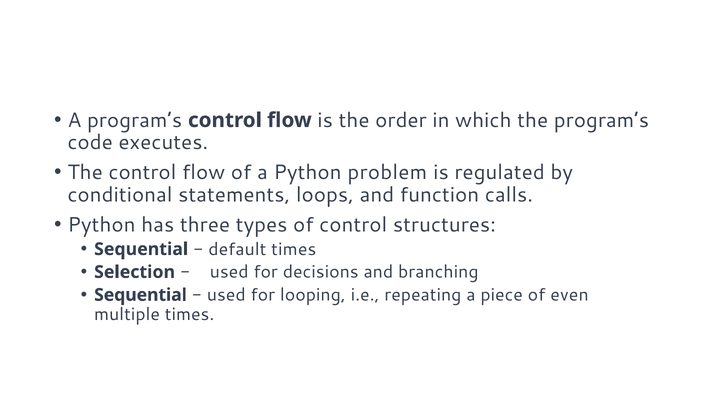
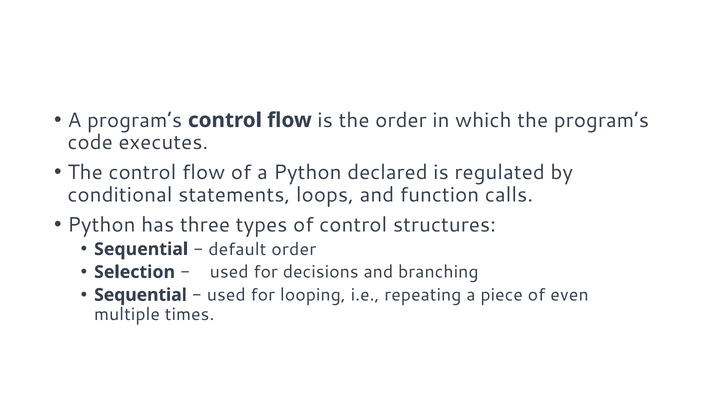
problem: problem -> declared (387, 172)
default times: times -> order (294, 249)
